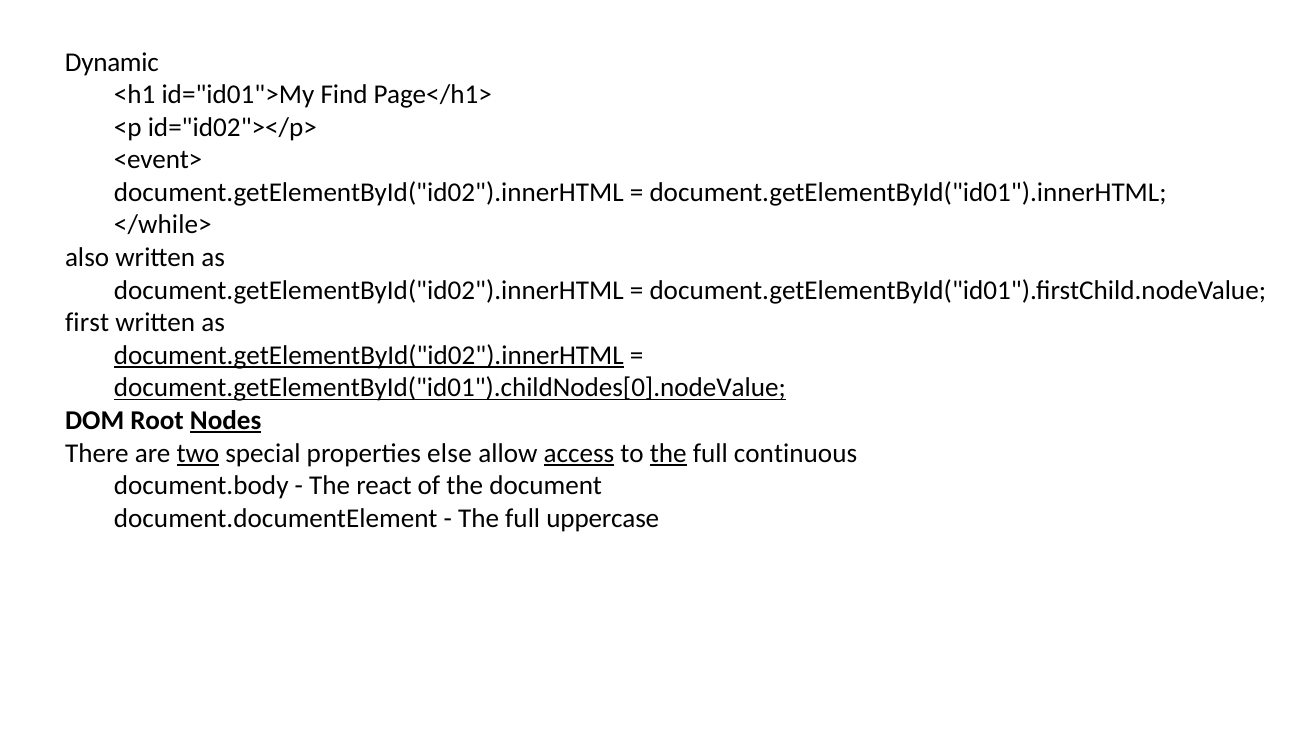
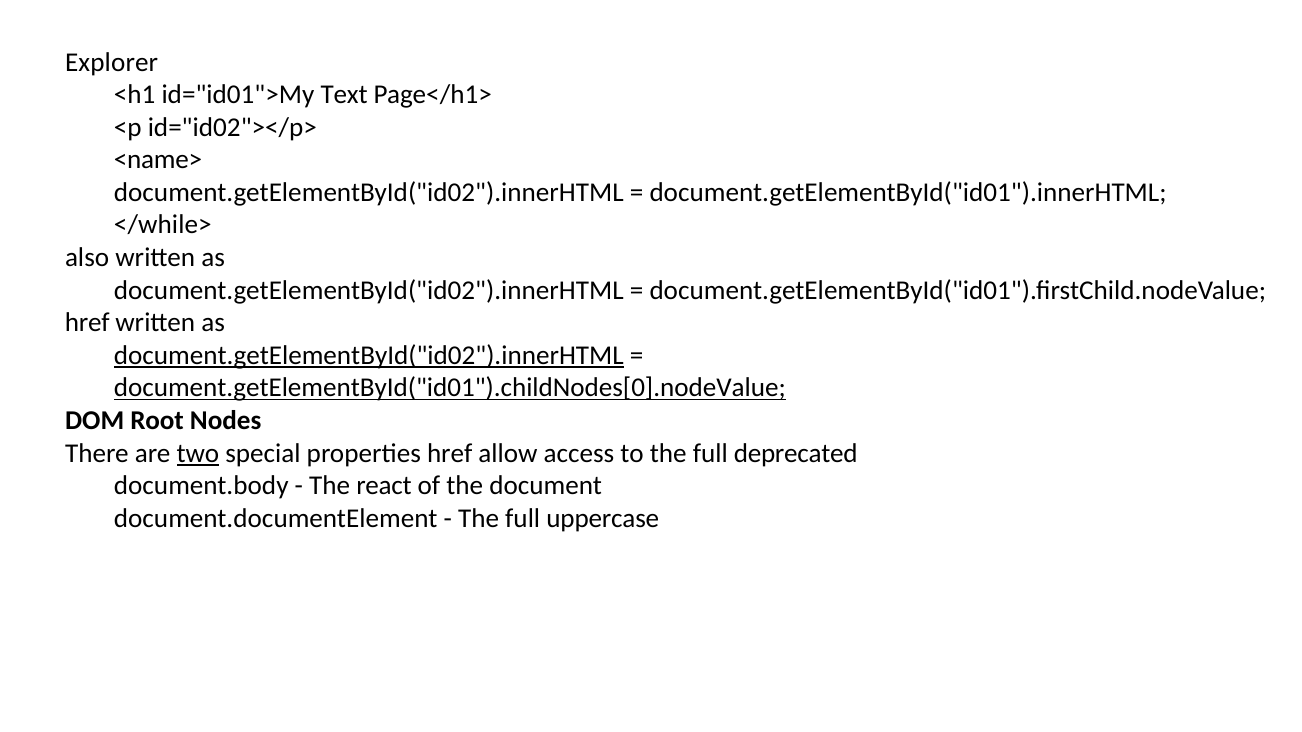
Dynamic: Dynamic -> Explorer (112, 62)
Find: Find -> Text (344, 95)
<event>: <event> -> <name> (158, 160)
first: first -> href (87, 323)
Nodes underline: present -> none (226, 421)
properties else: else -> href (450, 453)
access underline: present -> none (579, 453)
the underline: present -> none (668, 453)
continuous: continuous -> deprecated (796, 453)
